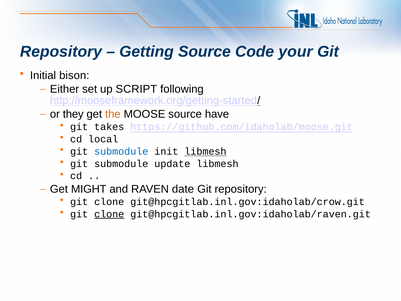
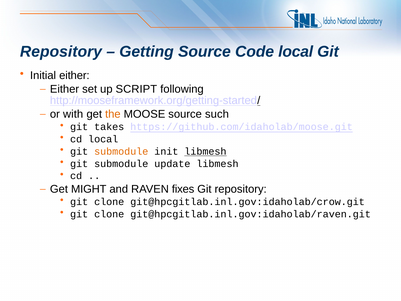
Code your: your -> local (296, 52)
Initial bison: bison -> either (74, 76)
they: they -> with (73, 114)
have: have -> such (217, 114)
submodule colour: blue -> orange (121, 151)
date: date -> fixes (183, 189)
clone underline: present -> none (109, 214)
